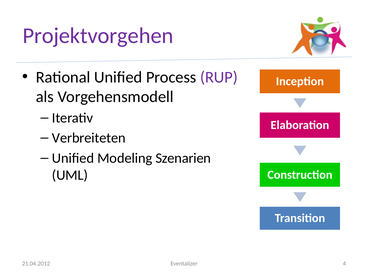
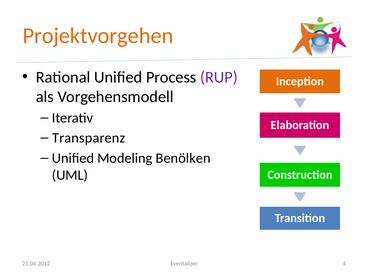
Projektvorgehen colour: purple -> orange (98, 36)
Verbreiteten: Verbreiteten -> Transparenz (89, 138)
Szenarien: Szenarien -> Benölken (183, 158)
